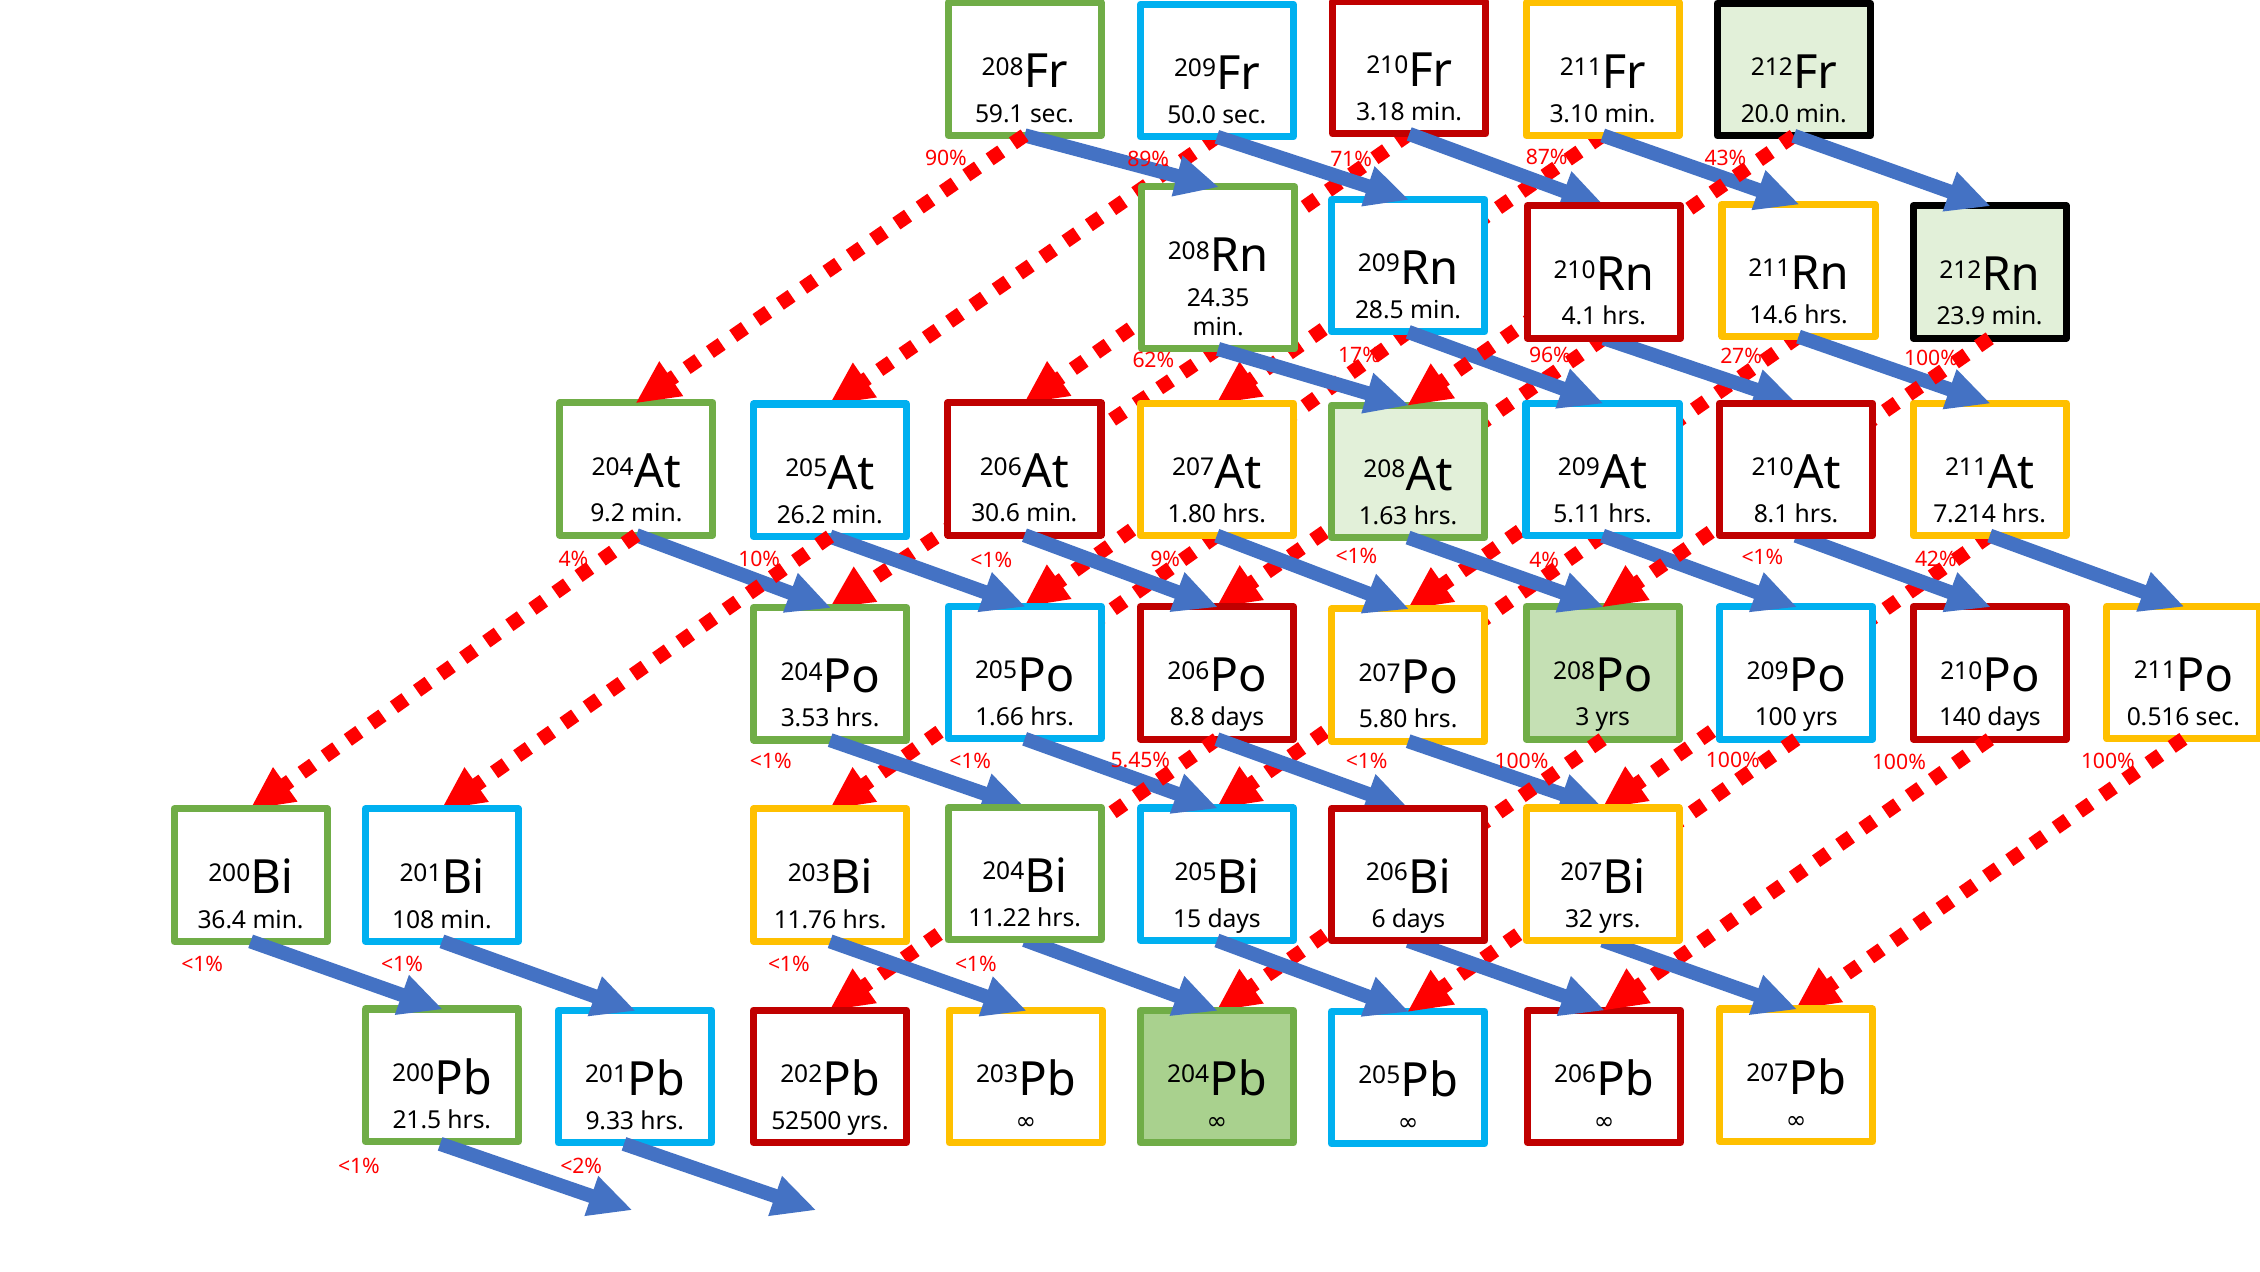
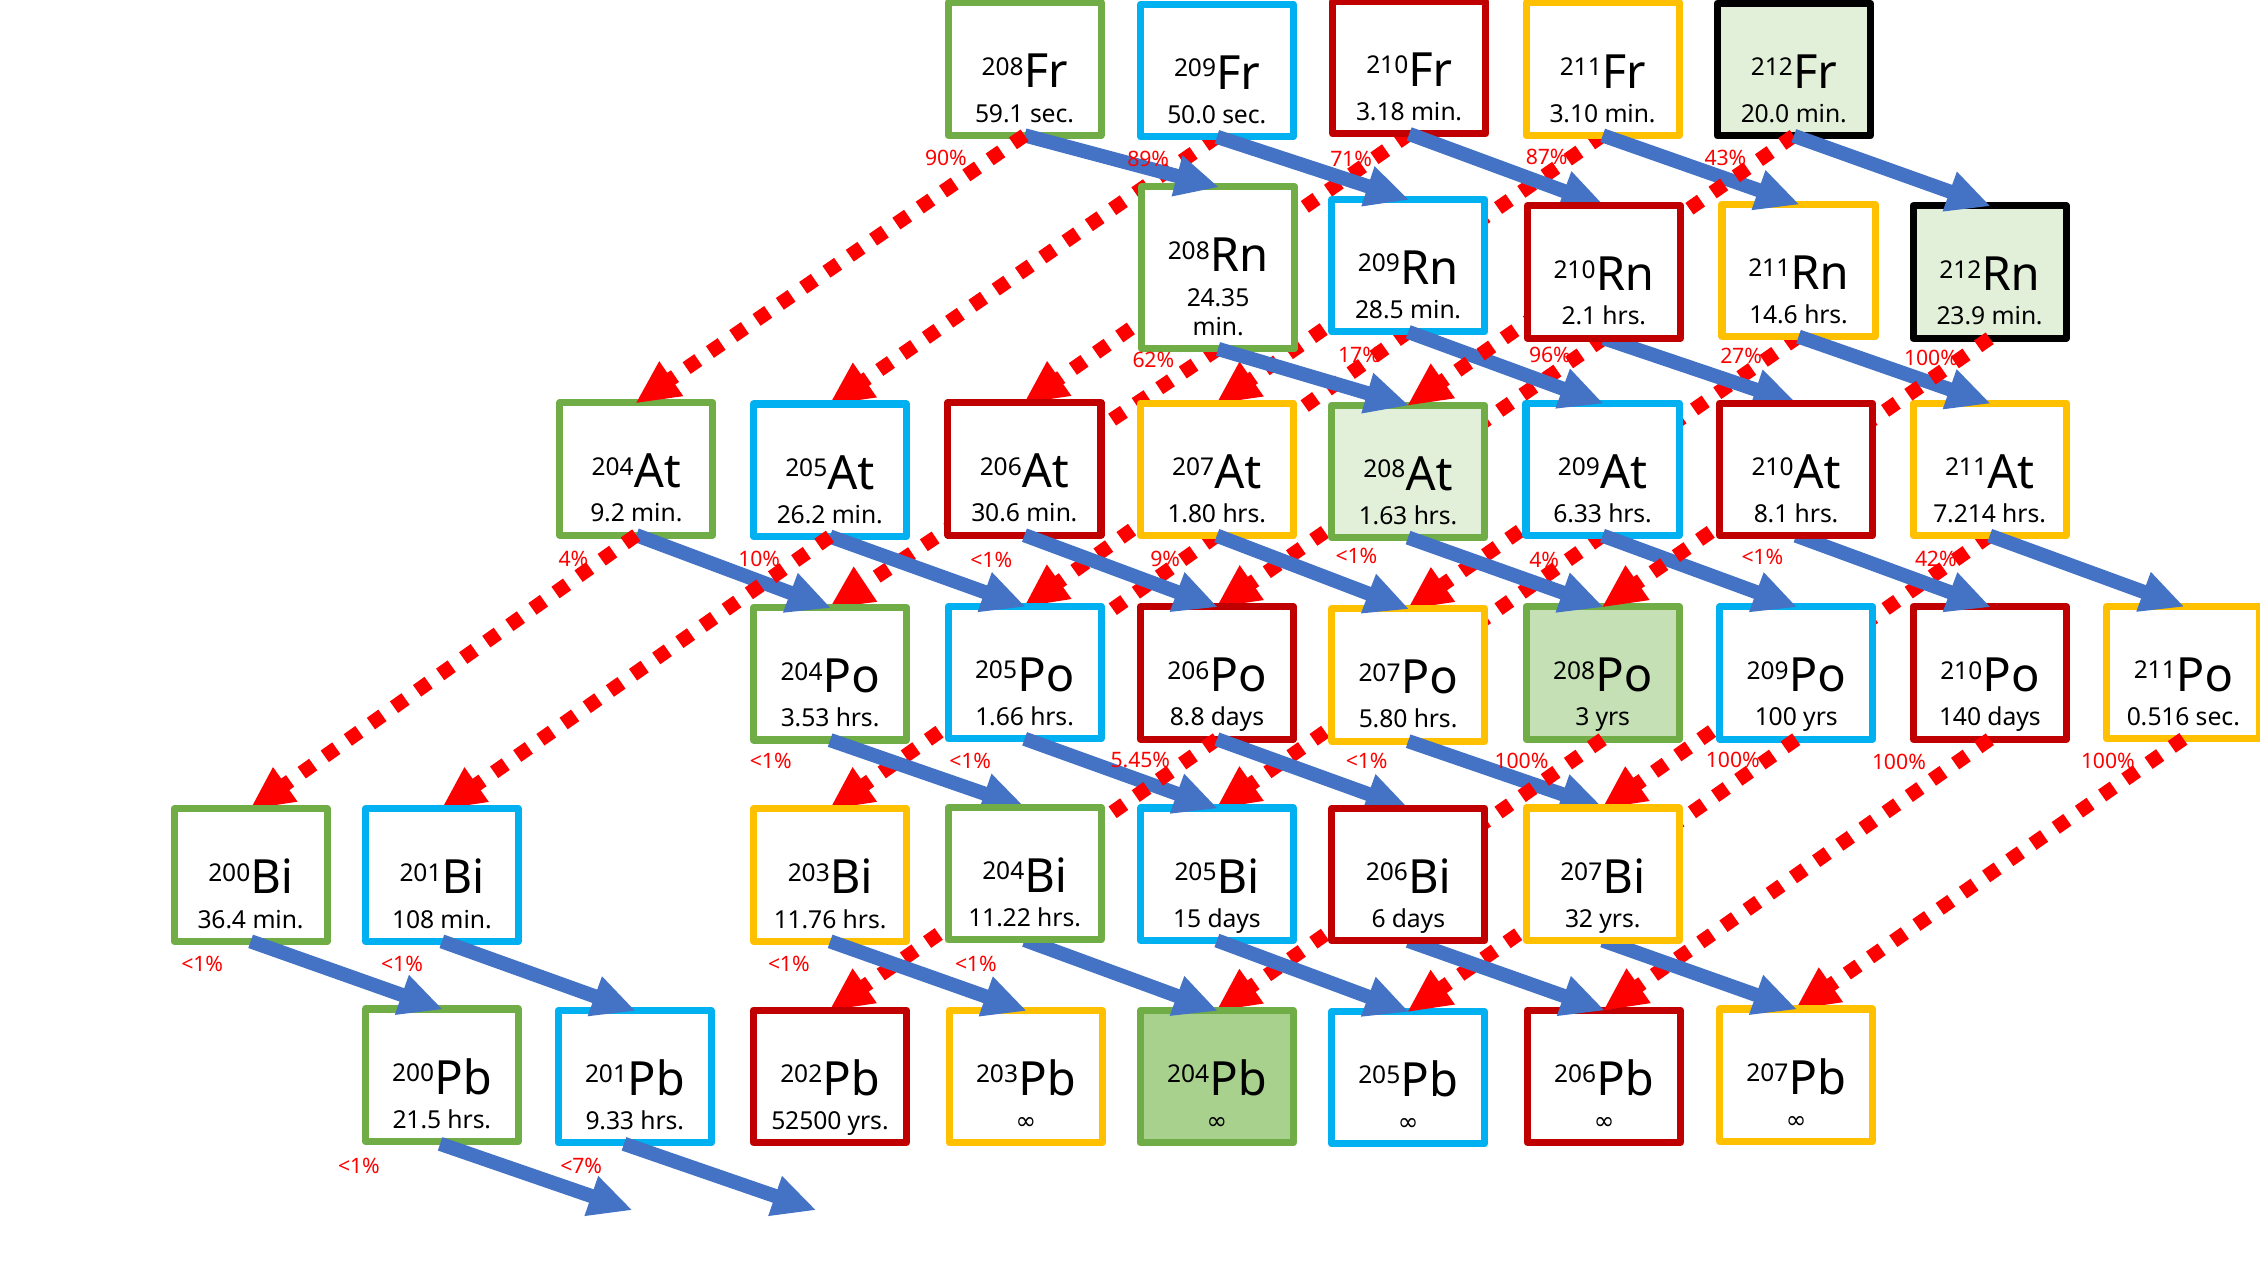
4.1: 4.1 -> 2.1 (1579, 317)
5.11: 5.11 -> 6.33 (1578, 514)
<2%: <2% -> <7% (581, 1166)
